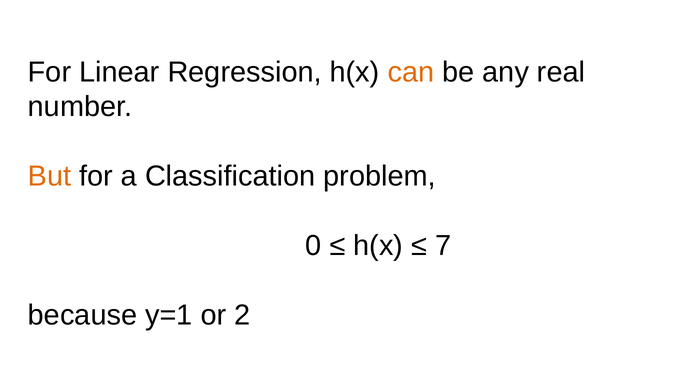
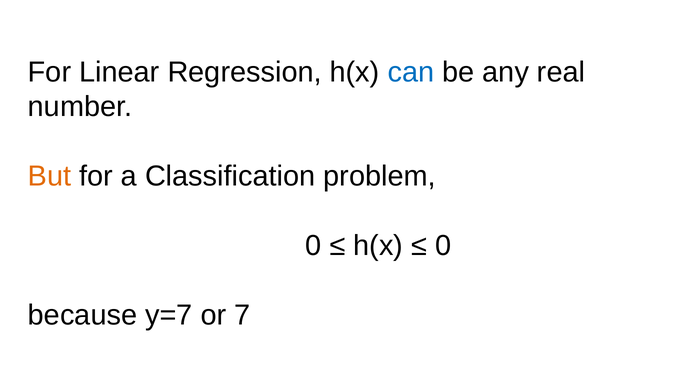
can colour: orange -> blue (411, 72)
7: 7 -> 0 (443, 246)
y=1: y=1 -> y=7 (169, 315)
2: 2 -> 7 (242, 315)
